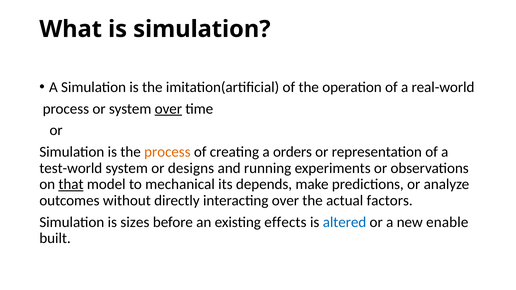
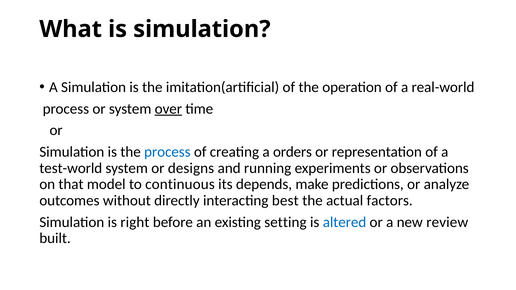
process colour: orange -> blue (167, 152)
that underline: present -> none (71, 184)
mechanical: mechanical -> continuous (180, 184)
interacting over: over -> best (285, 201)
sizes: sizes -> right (135, 222)
effects: effects -> setting (285, 222)
enable: enable -> review (447, 222)
